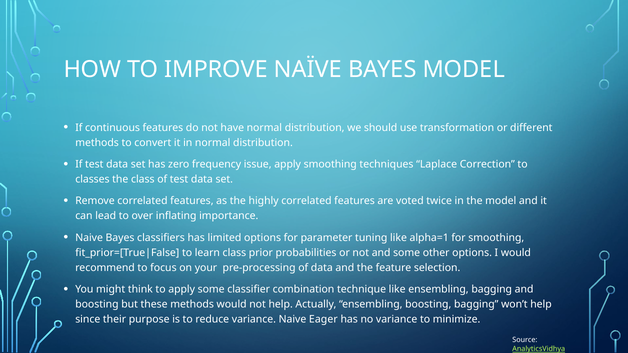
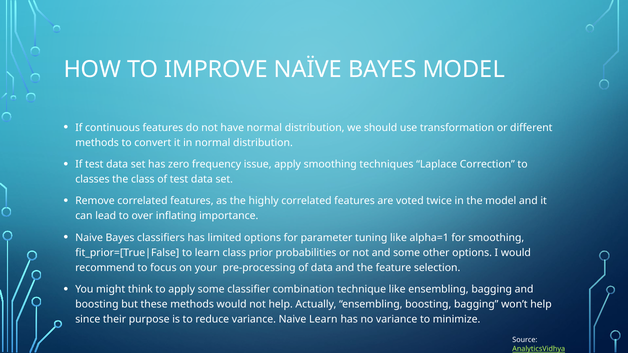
Naive Eager: Eager -> Learn (323, 320)
